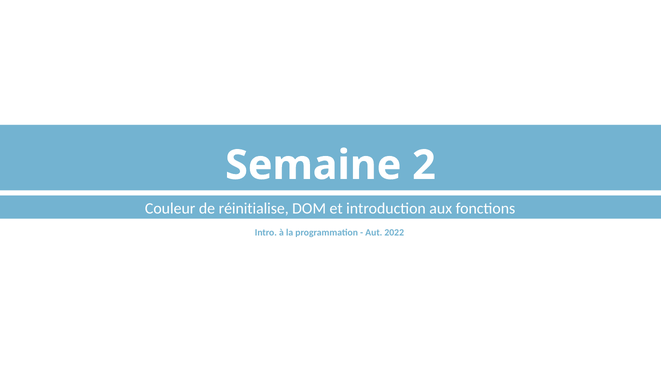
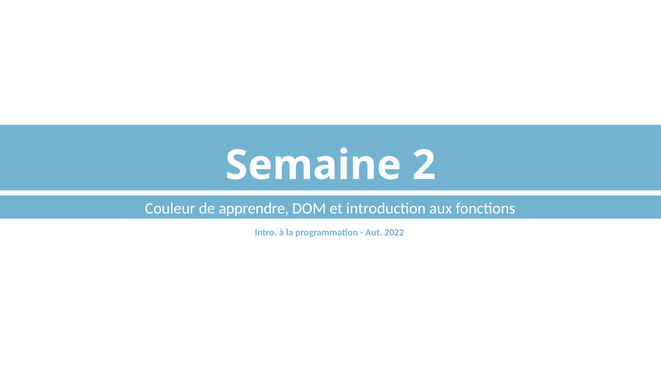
réinitialise: réinitialise -> apprendre (254, 208)
